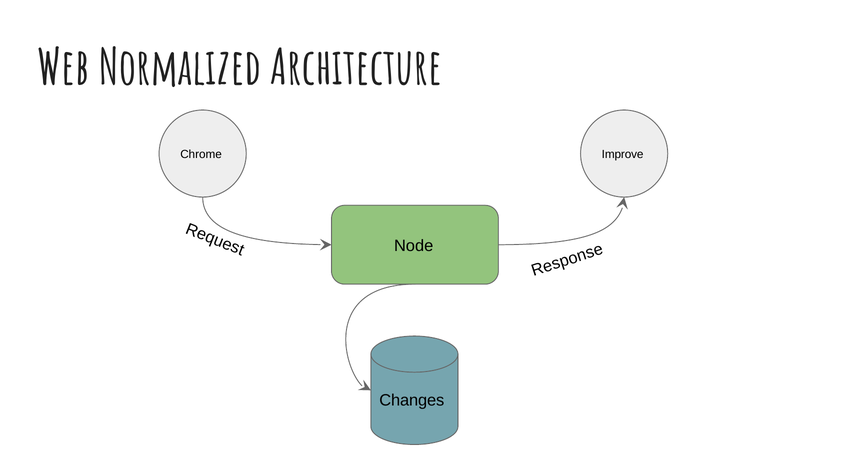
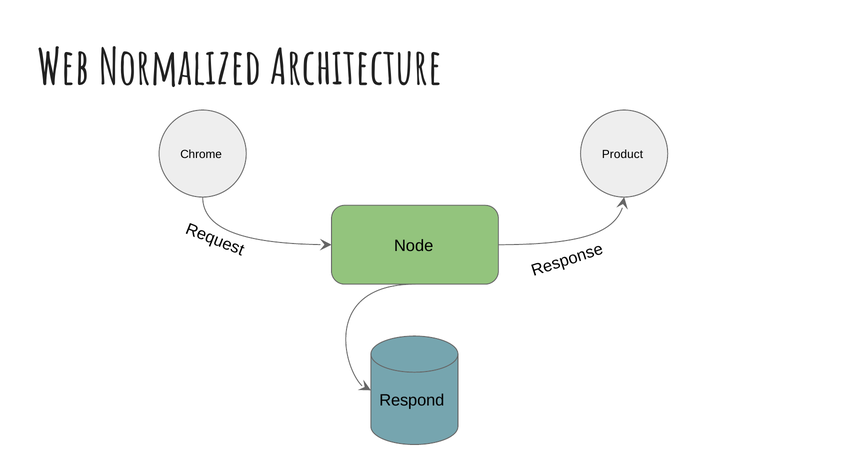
Improve: Improve -> Product (622, 154)
Changes: Changes -> Respond (412, 401)
